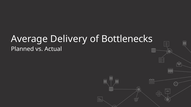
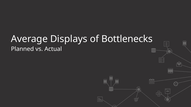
Delivery: Delivery -> Displays (69, 39)
